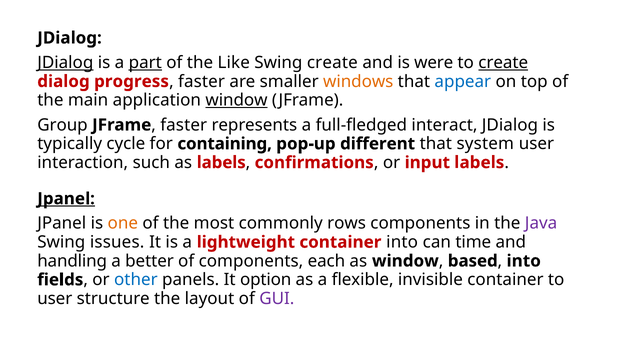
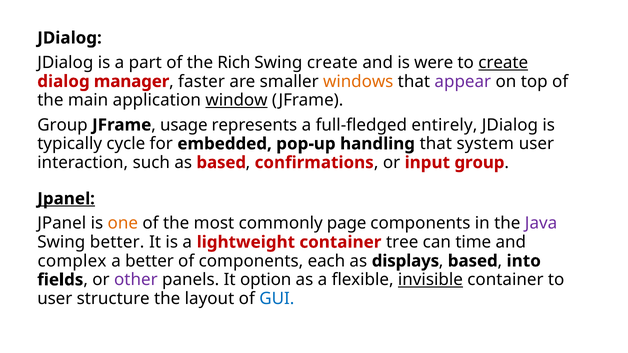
JDialog underline: present -> none (65, 63)
part underline: present -> none (145, 63)
Like: Like -> Rich (234, 63)
progress: progress -> manager (132, 81)
appear colour: blue -> purple (463, 81)
faster: faster -> usage (184, 125)
interact: interact -> entirely (444, 125)
containing: containing -> embedded (225, 144)
different: different -> handling (378, 144)
as labels: labels -> based (221, 163)
input labels: labels -> group (479, 163)
rows: rows -> page (347, 223)
Swing issues: issues -> better (117, 242)
container into: into -> tree (402, 242)
handling: handling -> complex (72, 261)
as window: window -> displays (405, 261)
other colour: blue -> purple (136, 280)
invisible underline: none -> present (430, 280)
GUI colour: purple -> blue (277, 299)
